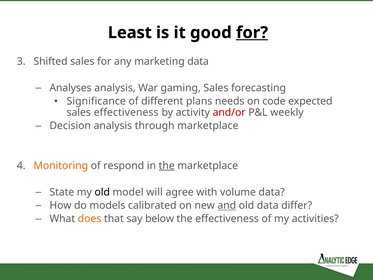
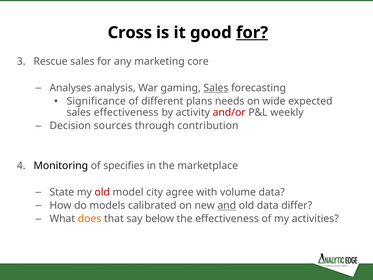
Least: Least -> Cross (130, 33)
Shifted: Shifted -> Rescue (51, 61)
marketing data: data -> core (198, 61)
Sales underline: none -> present (216, 88)
code: code -> wide (274, 101)
Decision analysis: analysis -> sources (113, 126)
through marketplace: marketplace -> contribution (208, 126)
Monitoring colour: orange -> black (61, 165)
respond: respond -> specifies (124, 165)
the underline: present -> none (167, 165)
old colour: black -> red (102, 192)
will: will -> city (155, 192)
